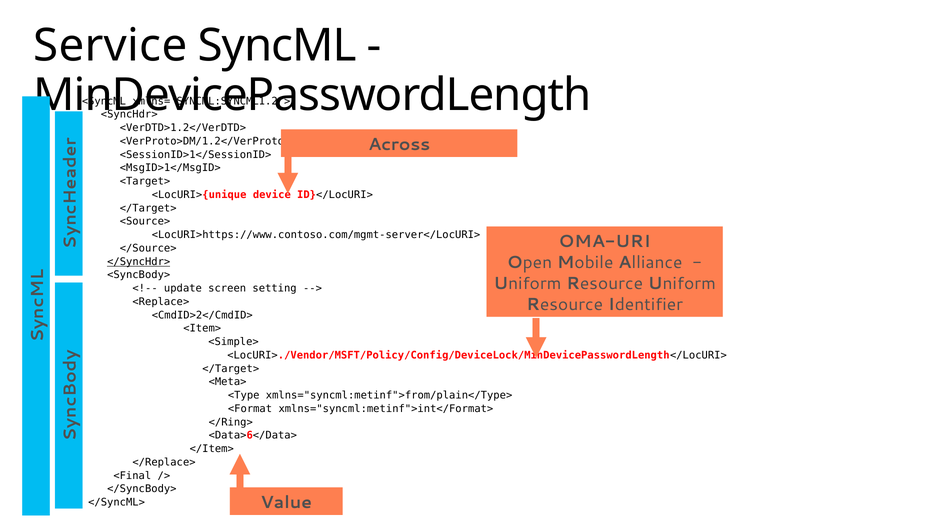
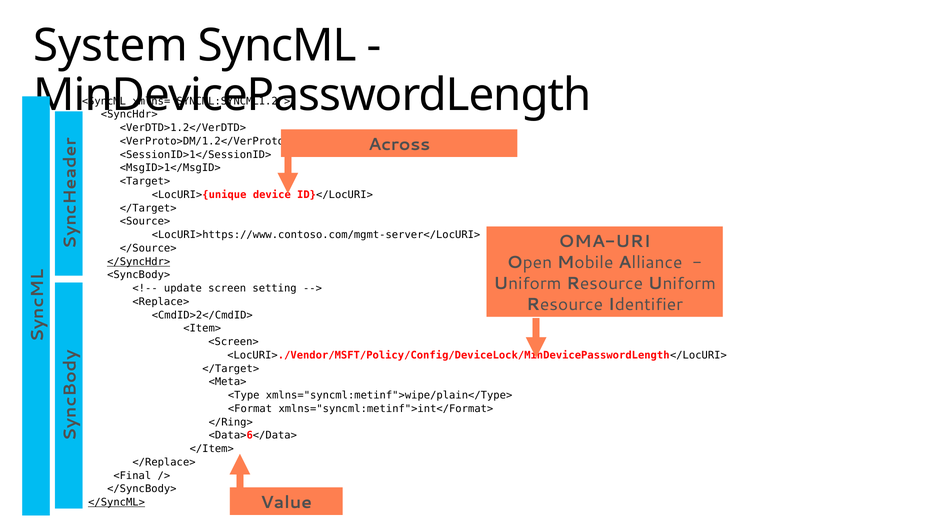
Service: Service -> System (111, 46)
<Simple>: <Simple> -> <Screen> (234, 342)
xmlns="syncml:metinf">from/plain</Type>: xmlns="syncml:metinf">from/plain</Type> -> xmlns="syncml:metinf">wipe/plain</Type> (389, 396)
</SyncML> underline: none -> present (117, 503)
